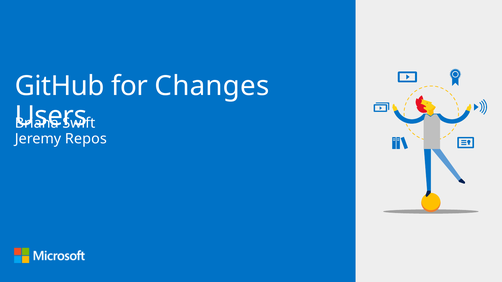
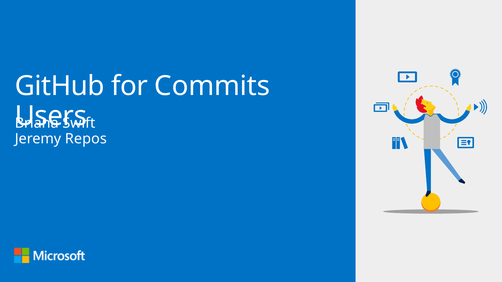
Changes: Changes -> Commits (212, 86)
